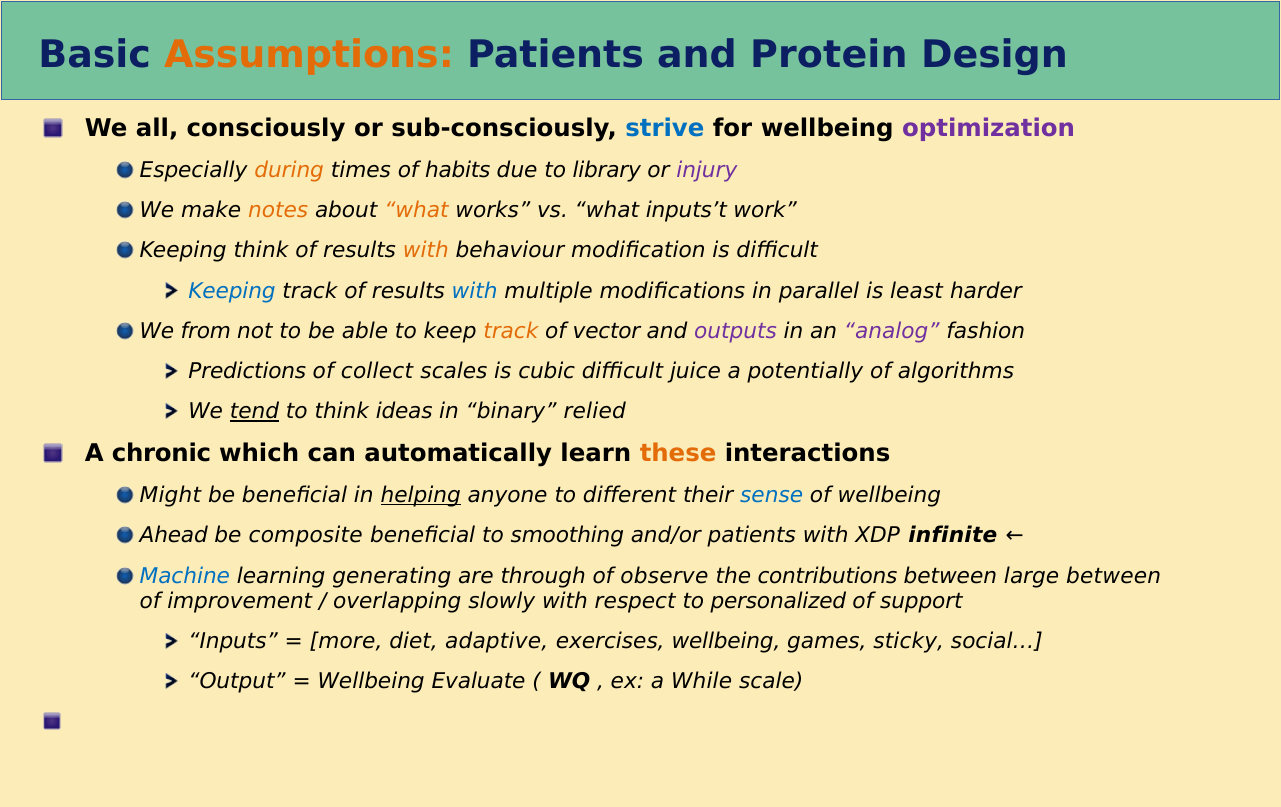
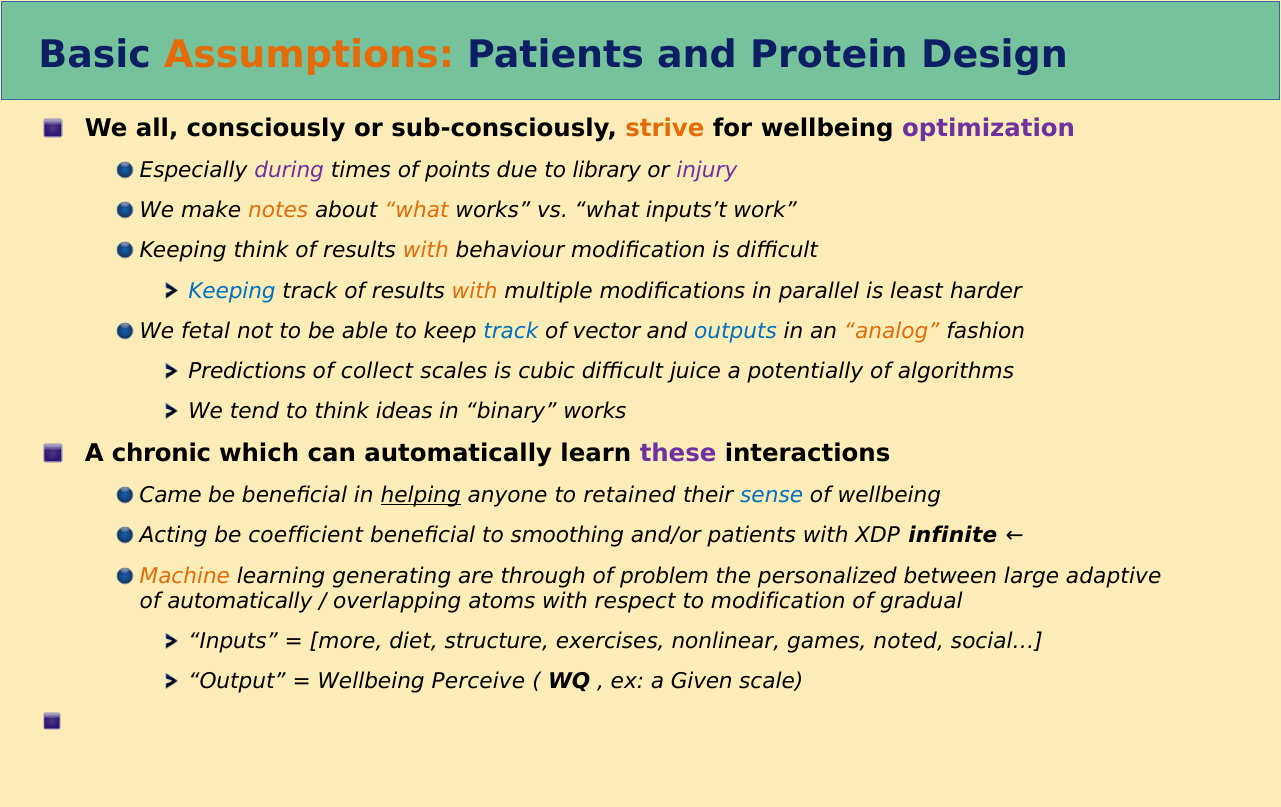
strive colour: blue -> orange (665, 128)
during colour: orange -> purple (289, 170)
habits: habits -> points (458, 170)
with colour: blue -> orange (475, 291)
from: from -> fetal (206, 331)
track colour: orange -> blue (511, 331)
outputs colour: purple -> blue (735, 331)
analog colour: purple -> orange (892, 331)
tend underline: present -> none (255, 412)
binary relied: relied -> works (595, 412)
these colour: orange -> purple (678, 454)
Might: Might -> Came (171, 496)
different: different -> retained (629, 496)
Ahead: Ahead -> Acting (174, 536)
composite: composite -> coefficient (306, 536)
Machine colour: blue -> orange (185, 576)
observe: observe -> problem (665, 576)
contributions: contributions -> personalized (827, 576)
large between: between -> adaptive (1114, 576)
of improvement: improvement -> automatically (240, 601)
slowly: slowly -> atoms (502, 601)
to personalized: personalized -> modification (778, 601)
support: support -> gradual (921, 601)
adaptive: adaptive -> structure (497, 642)
exercises wellbeing: wellbeing -> nonlinear (726, 642)
sticky: sticky -> noted (909, 642)
Evaluate: Evaluate -> Perceive (478, 682)
While: While -> Given (702, 682)
